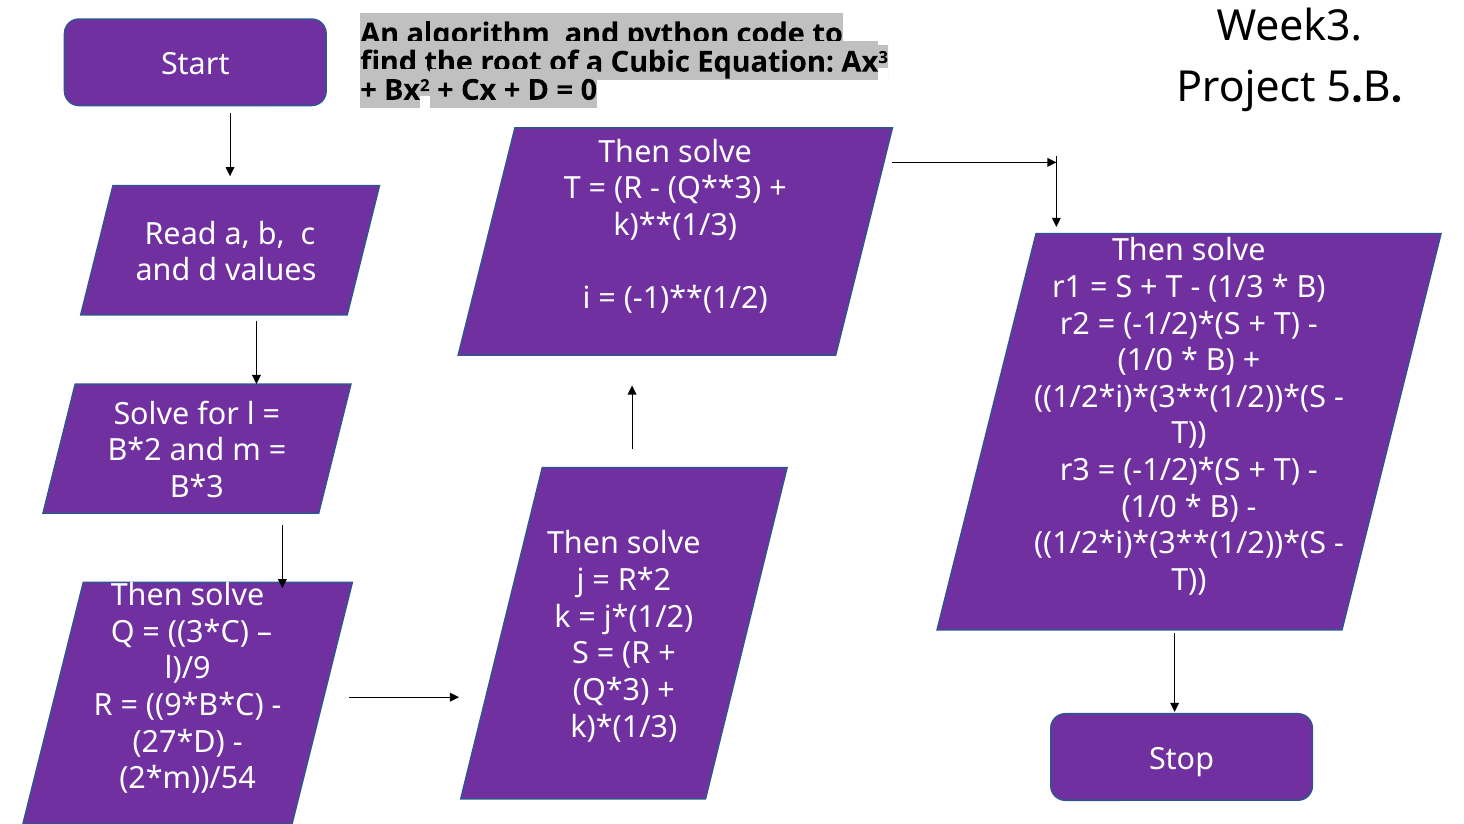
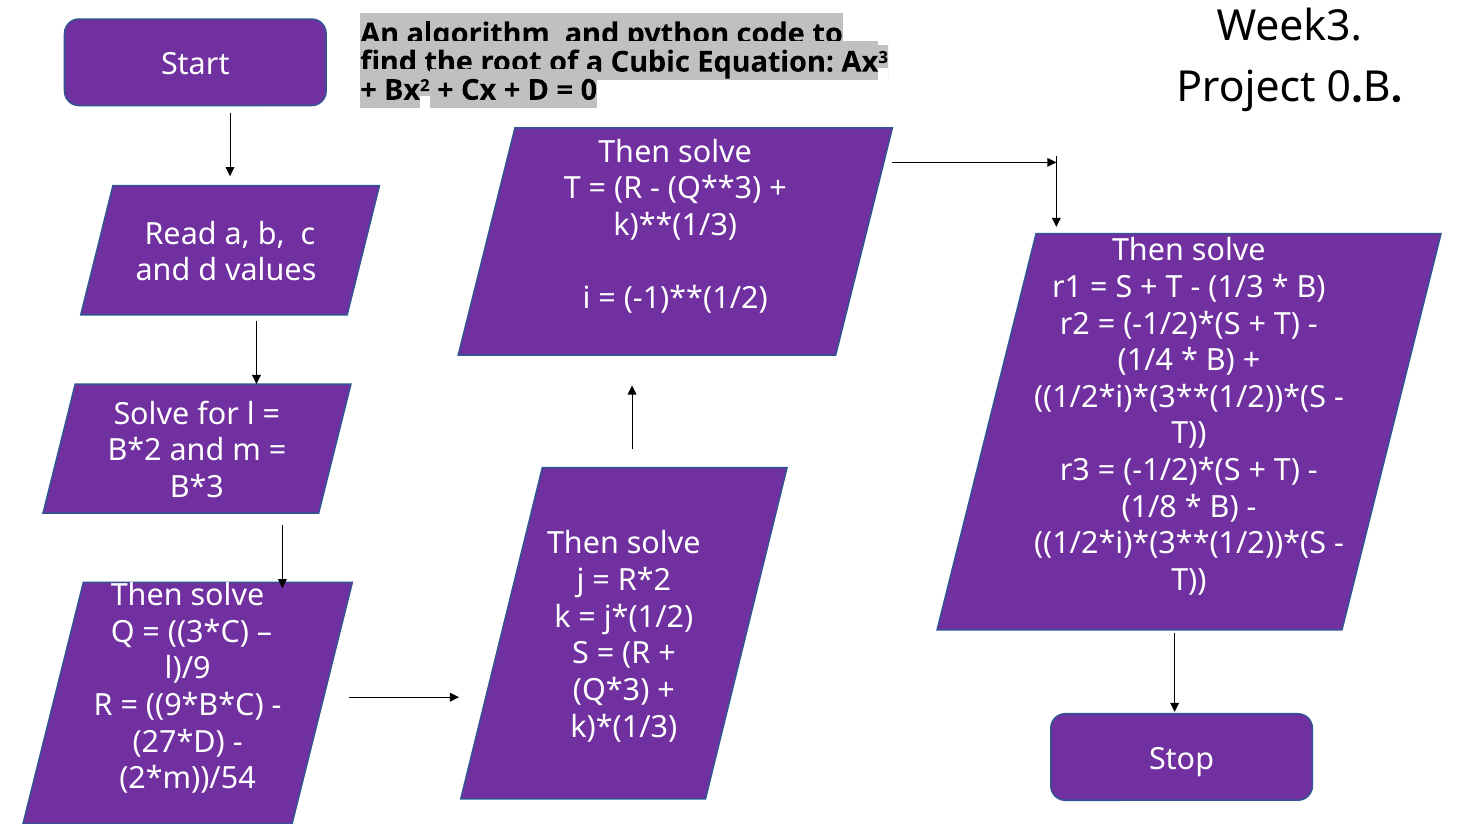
Project 5: 5 -> 0 (1339, 88)
1/0: 1/0 -> 1/4 (1145, 360)
1/0: 1/0 -> 1/8 (1149, 507)
